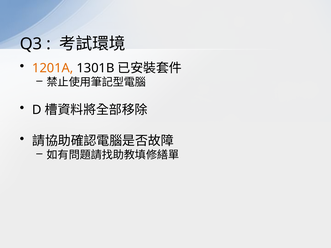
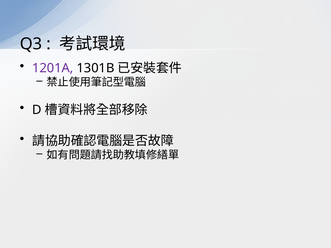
1201A colour: orange -> purple (53, 68)
